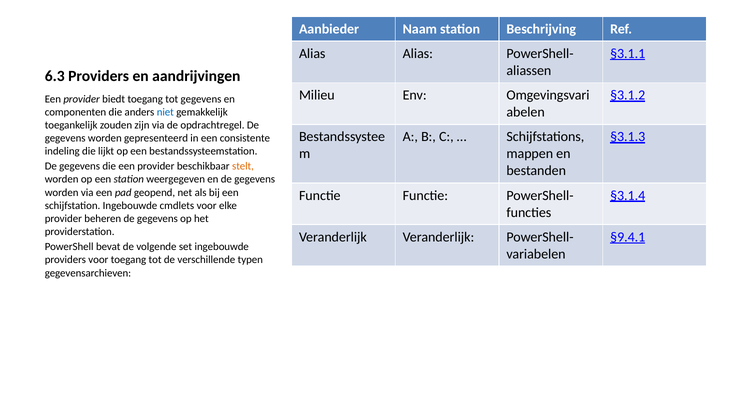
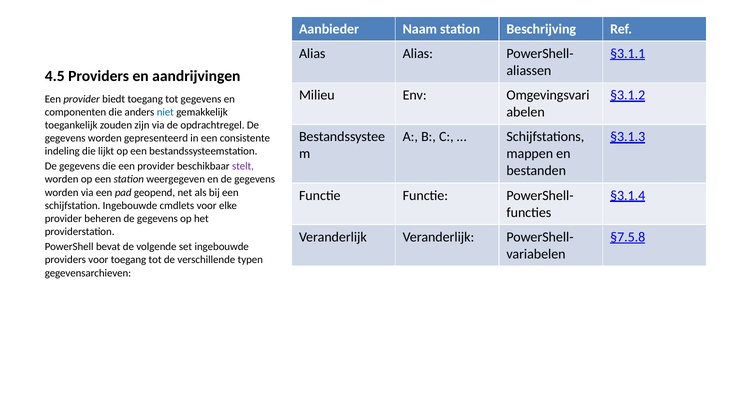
6.3: 6.3 -> 4.5 (55, 76)
stelt colour: orange -> purple (243, 166)
§9.4.1: §9.4.1 -> §7.5.8 (628, 237)
